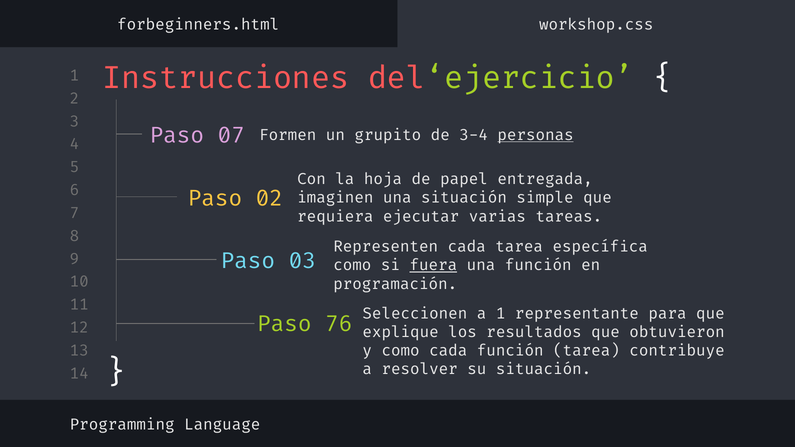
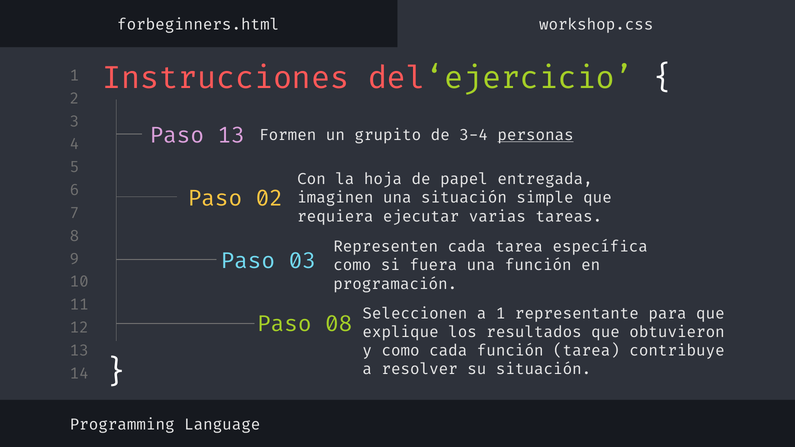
Paso 07: 07 -> 13 (231, 136)
fuera underline: present -> none (433, 266)
76: 76 -> 08 (339, 324)
